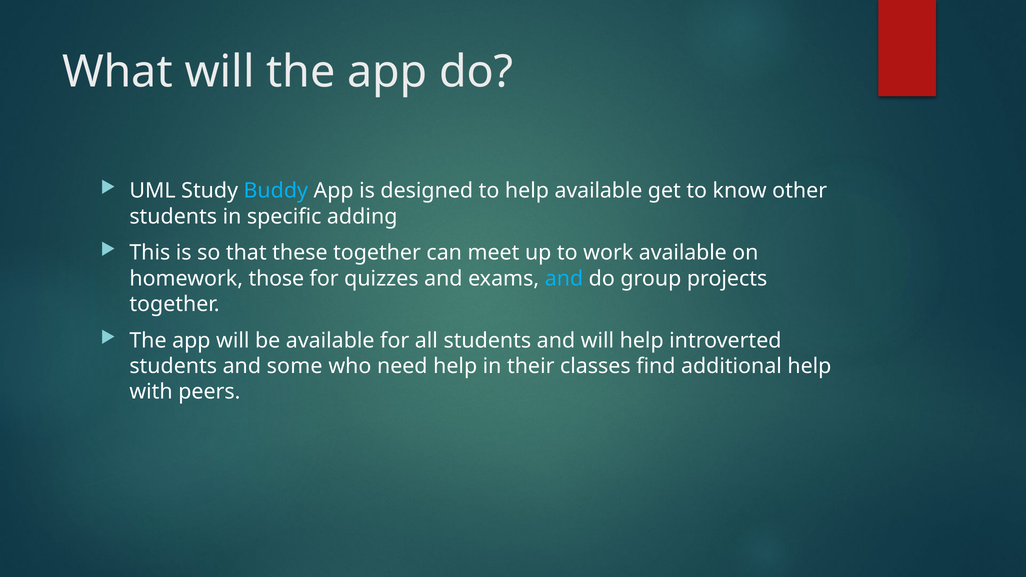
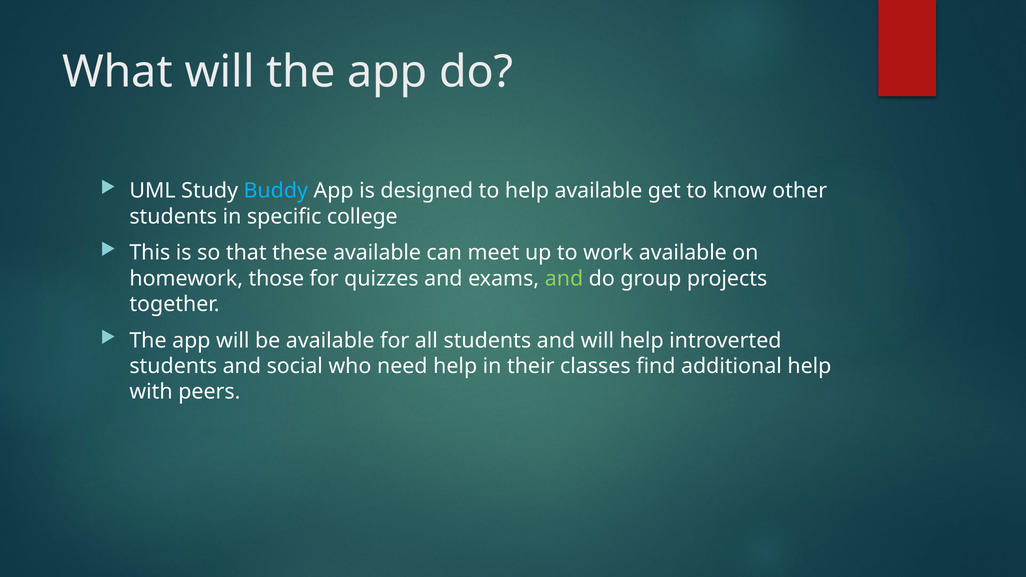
adding: adding -> college (362, 217)
these together: together -> available (377, 253)
and colour: light blue -> light green (564, 279)
some: some -> social (295, 366)
